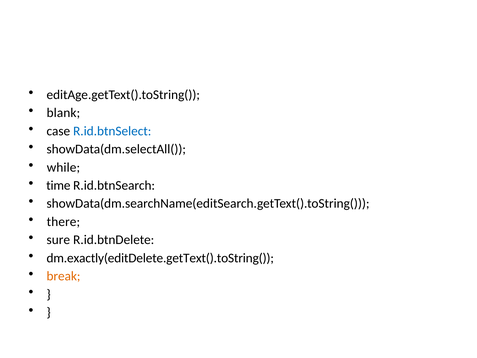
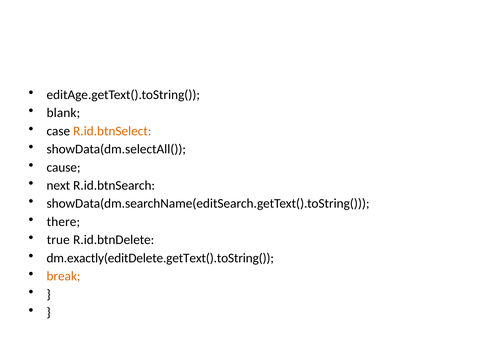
R.id.btnSelect colour: blue -> orange (112, 131)
while: while -> cause (63, 167)
time: time -> next (58, 185)
sure: sure -> true (58, 240)
